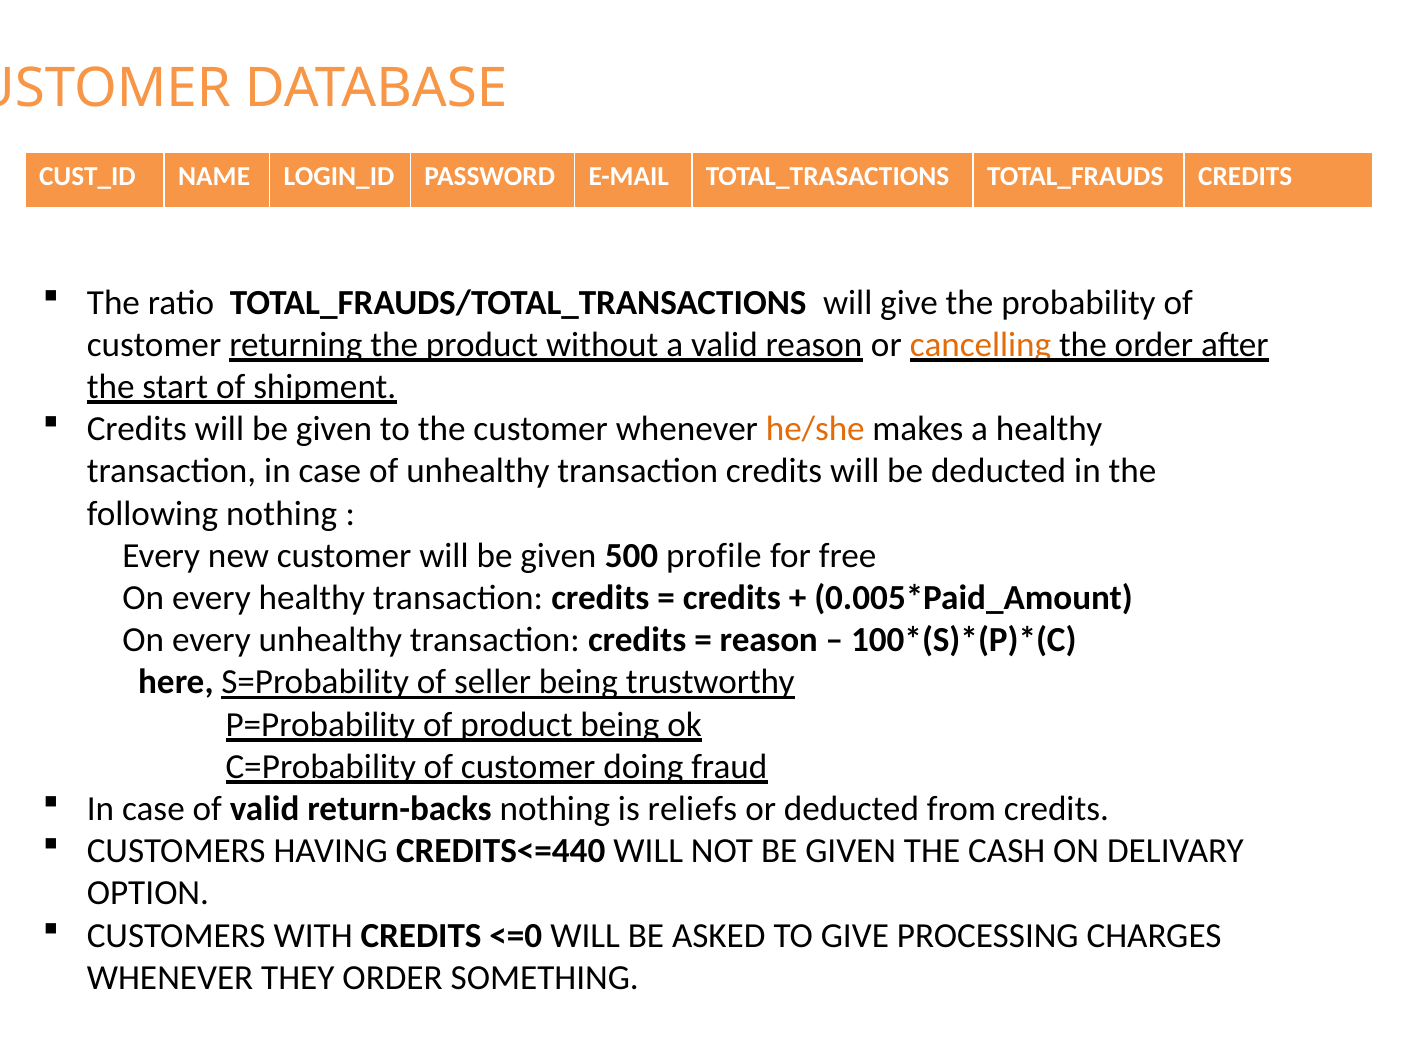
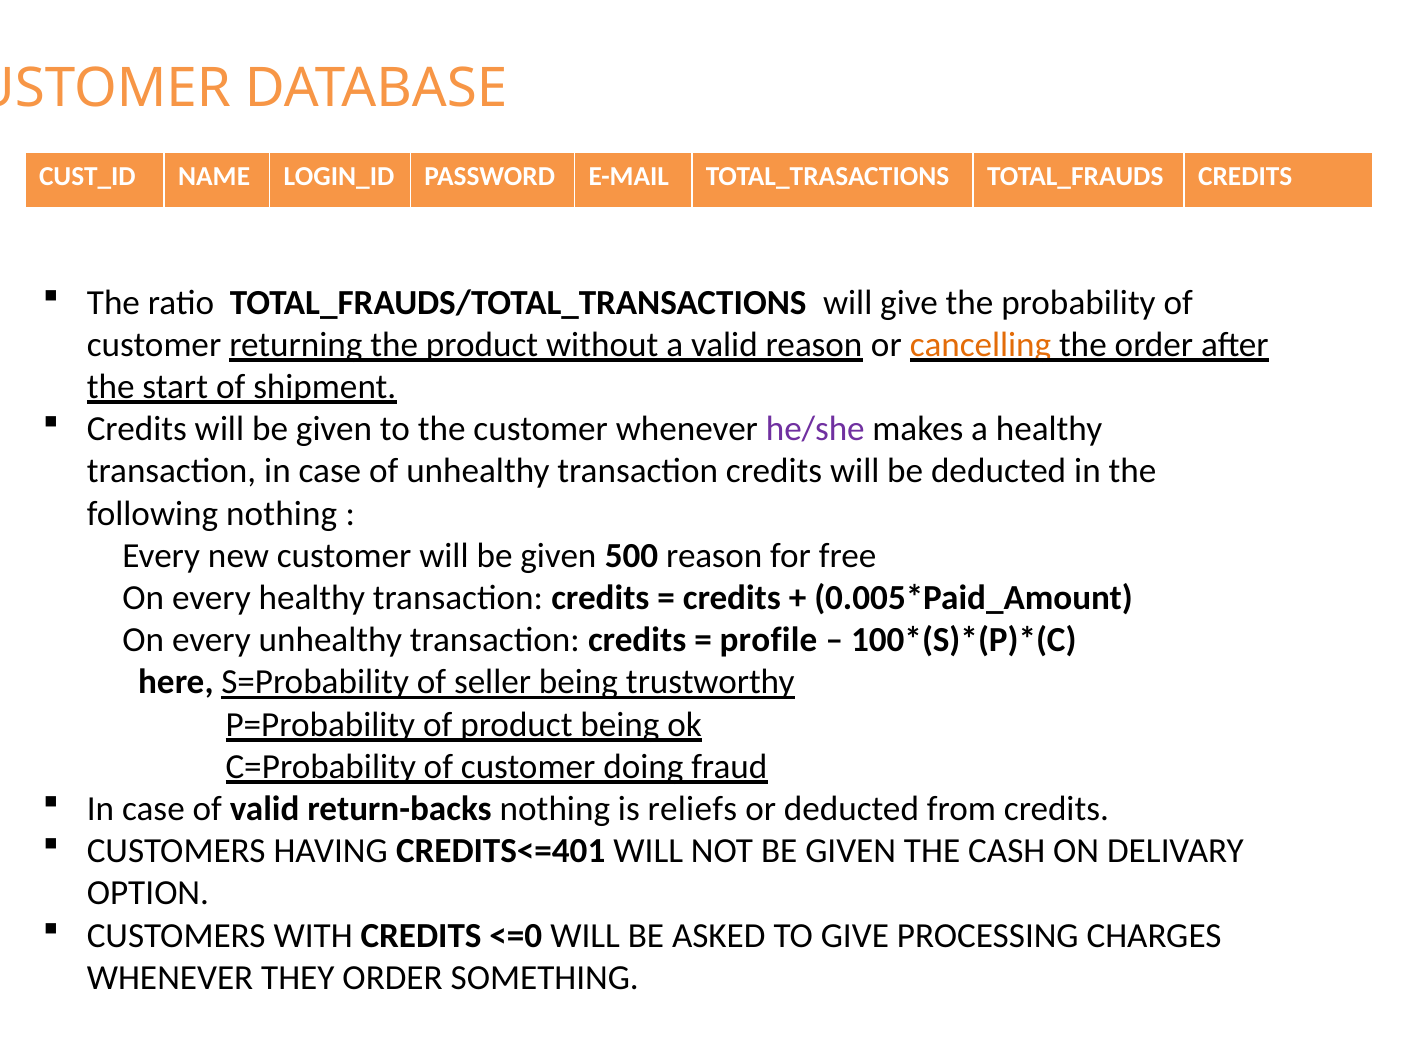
he/she colour: orange -> purple (815, 429)
500 profile: profile -> reason (714, 556)
reason: reason -> profile (768, 640)
CREDITS<=440: CREDITS<=440 -> CREDITS<=401 (501, 851)
